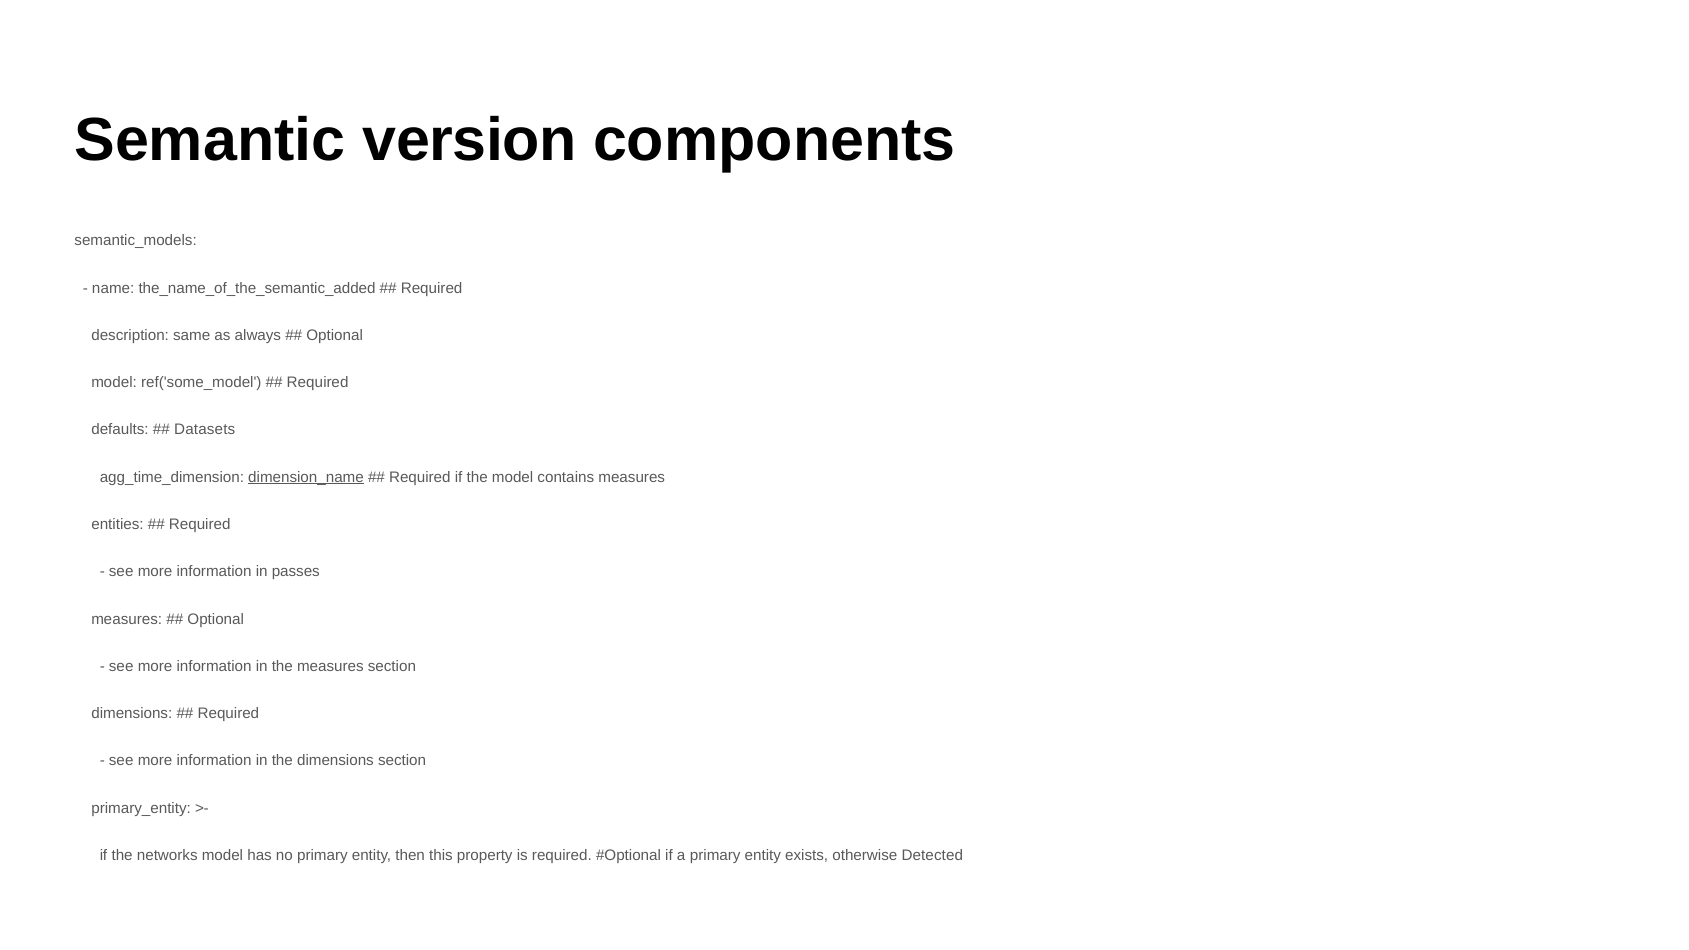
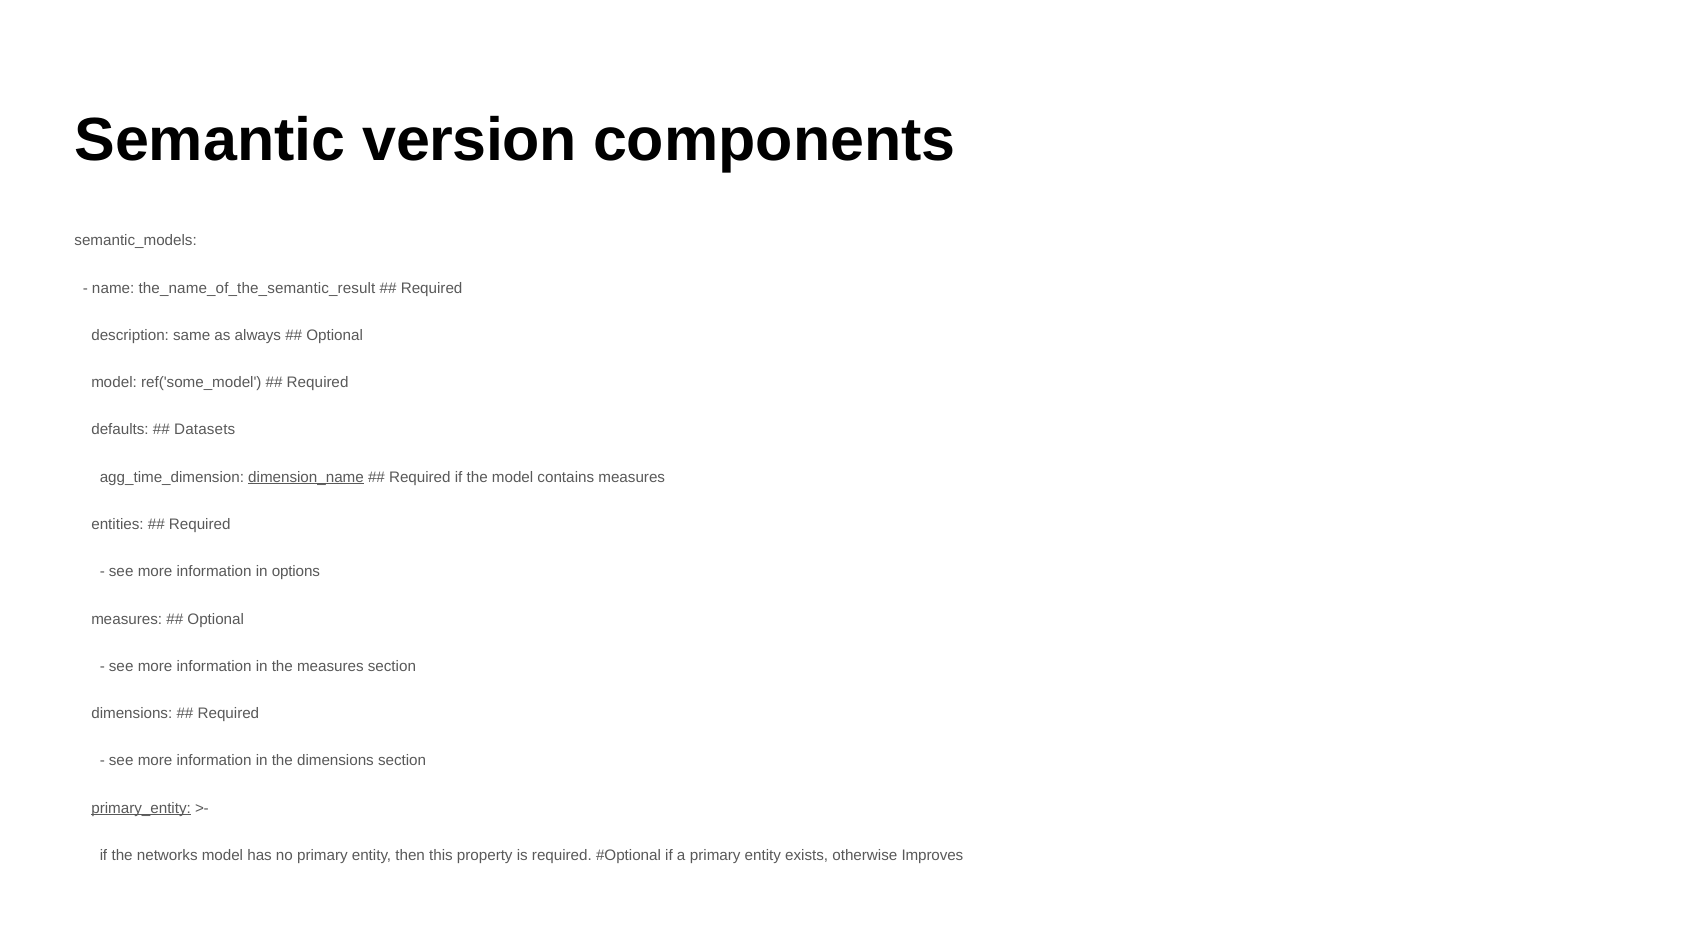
the_name_of_the_semantic_added: the_name_of_the_semantic_added -> the_name_of_the_semantic_result (257, 288)
passes: passes -> options (296, 572)
primary_entity underline: none -> present (141, 808)
Detected: Detected -> Improves (932, 855)
